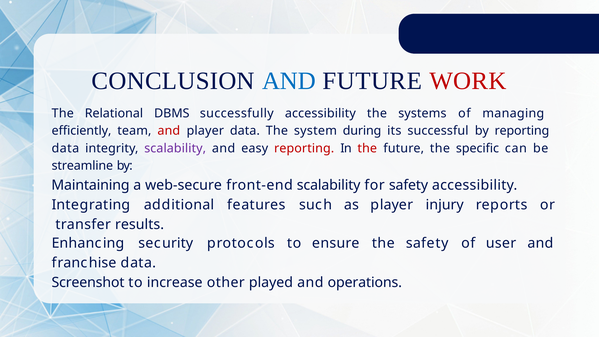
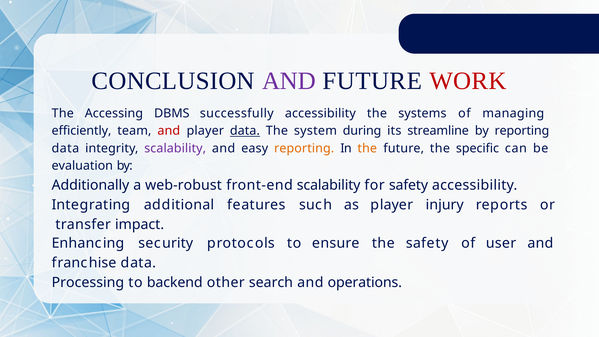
AND colour: blue -> purple (289, 81)
Relational: Relational -> Accessing (114, 113)
data underline: none -> present (245, 131)
successful: successful -> streamline (438, 131)
reporting colour: red -> orange (304, 148)
the colour: red -> orange (367, 148)
streamline: streamline -> evaluation (82, 166)
Maintaining: Maintaining -> Additionally (90, 185)
web-secure: web-secure -> web-robust (183, 185)
results: results -> impact (140, 225)
Screenshot: Screenshot -> Processing (88, 282)
increase: increase -> backend (175, 282)
played: played -> search (271, 282)
